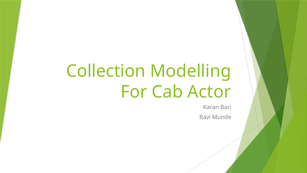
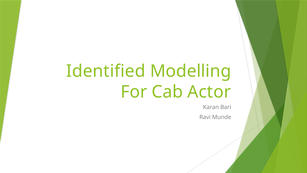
Collection: Collection -> Identified (106, 71)
